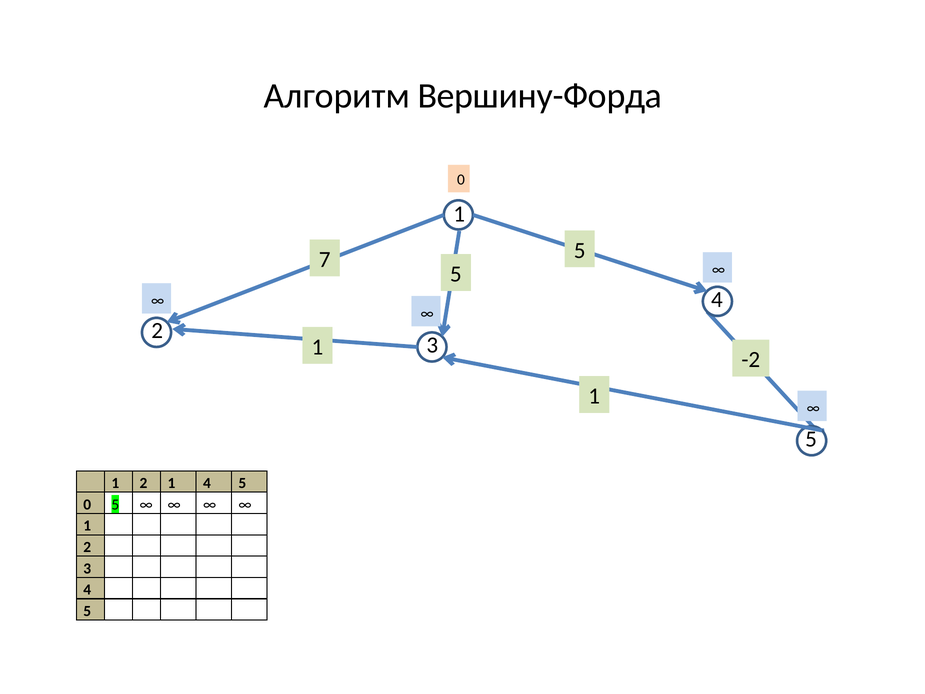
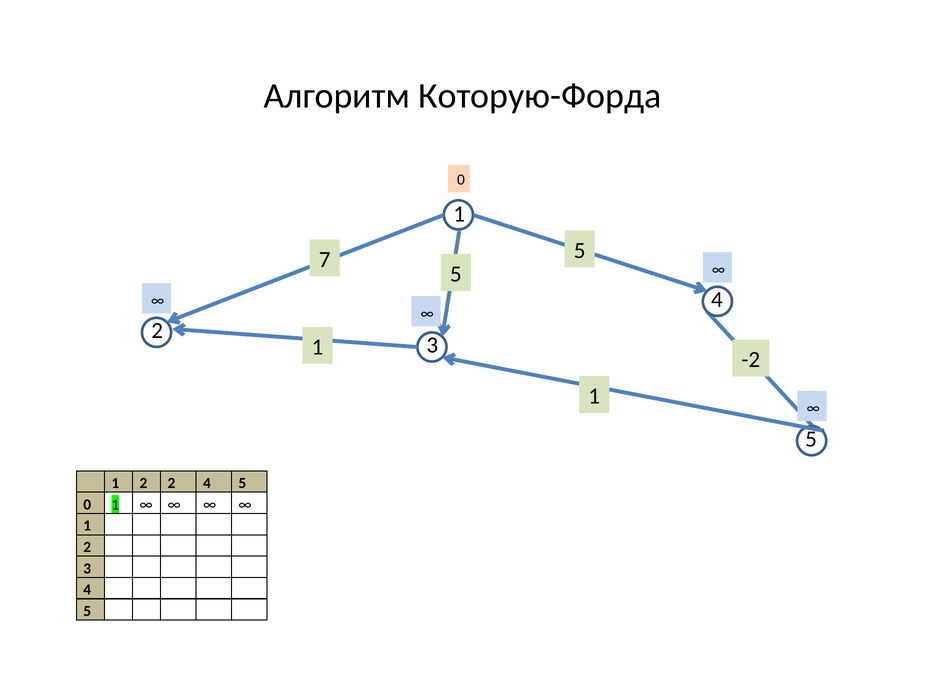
Вершину-Форда: Вершину-Форда -> Которую-Форда (540, 96)
2 1: 1 -> 2 (171, 483)
0 5: 5 -> 1 (115, 504)
